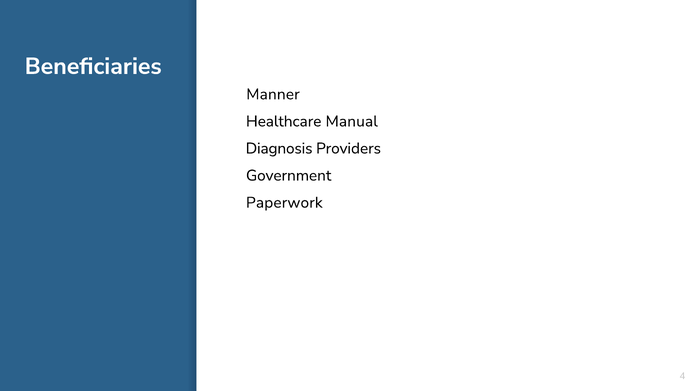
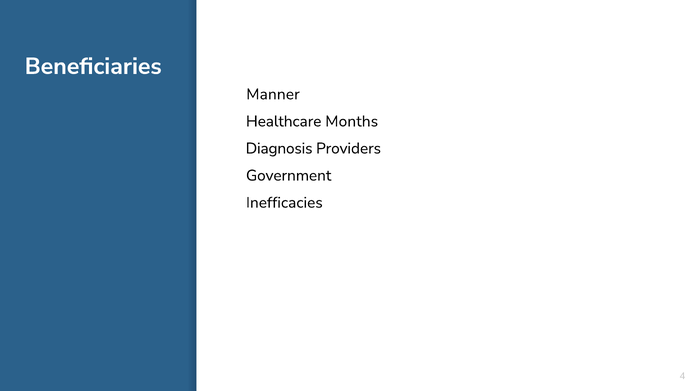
Manual: Manual -> Months (352, 121)
Paperwork: Paperwork -> Inefficacies (284, 203)
